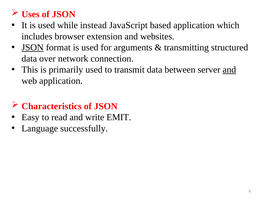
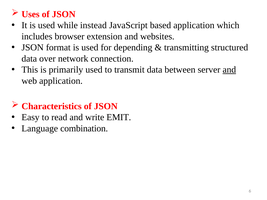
JSON underline: present -> none (33, 48)
arguments: arguments -> depending (133, 48)
successfully: successfully -> combination (84, 129)
